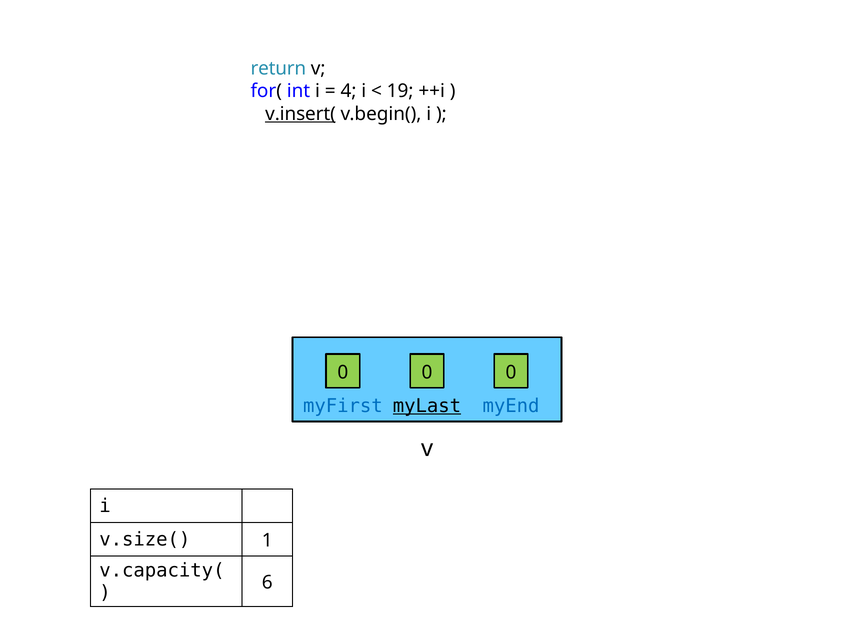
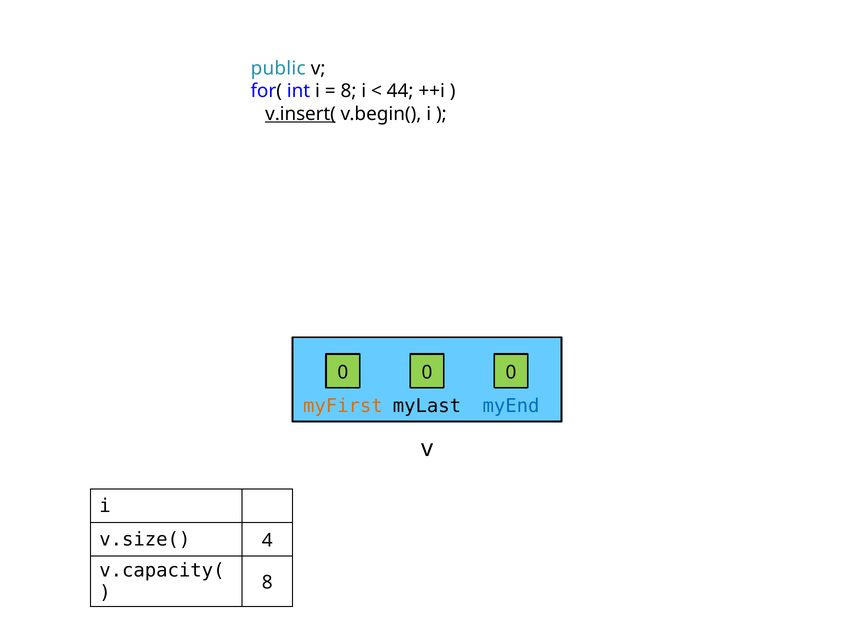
return: return -> public (278, 68)
4: 4 -> 8 (349, 91)
19: 19 -> 44 (400, 91)
myFirst colour: blue -> orange (343, 406)
myLast underline: present -> none (427, 406)
1: 1 -> 4 (267, 540)
6: 6 -> 8 (267, 582)
